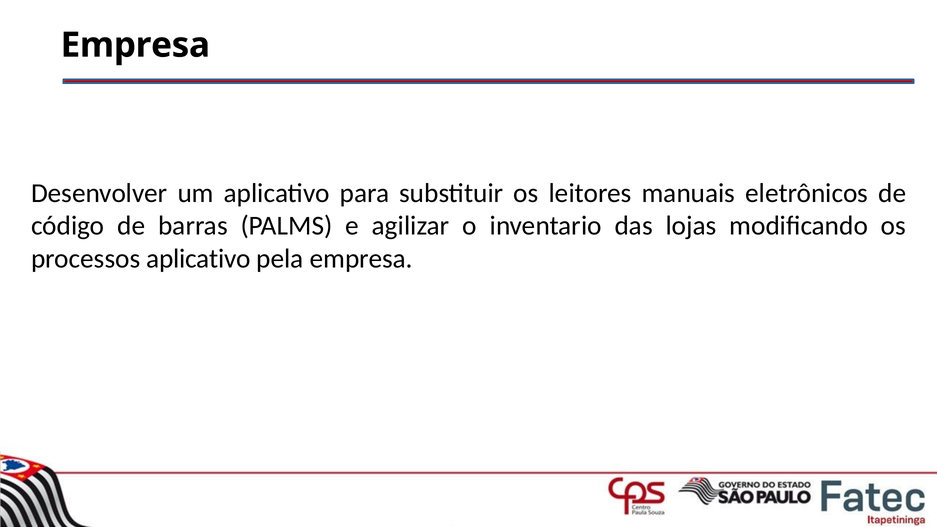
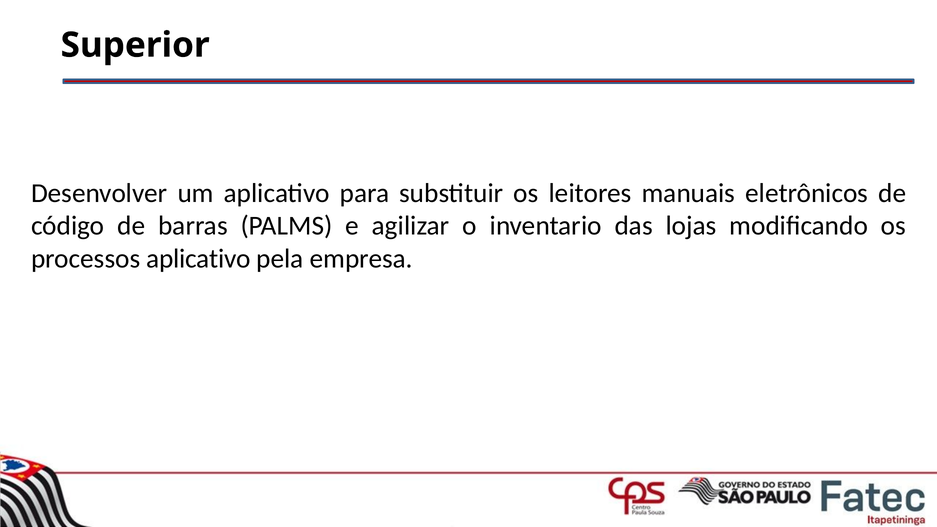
Empresa: Empresa -> Superior (135, 45)
